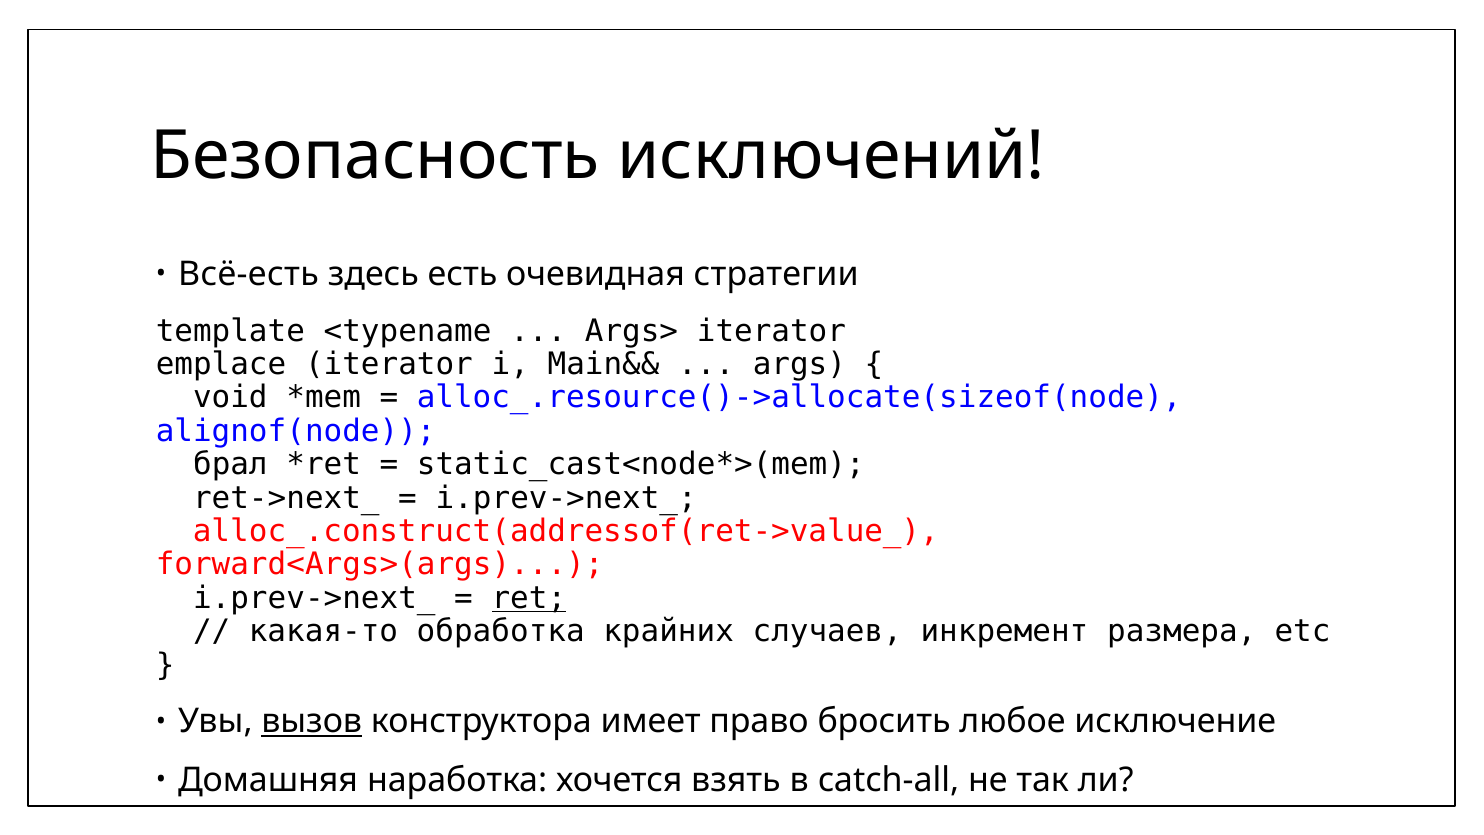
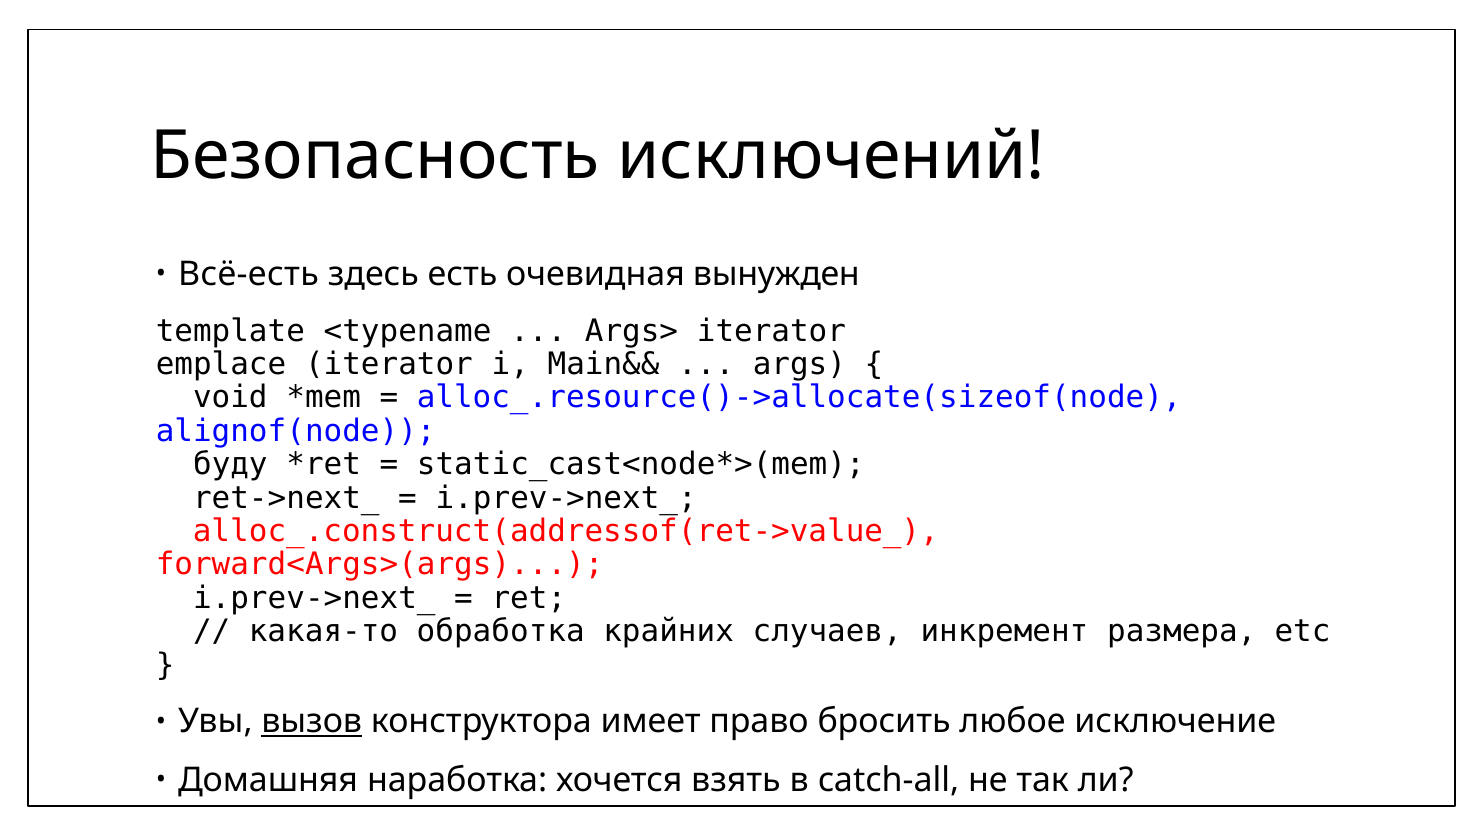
стратегии: стратегии -> вынужден (776, 274)
брал: брал -> буду (230, 464)
ret underline: present -> none (529, 598)
